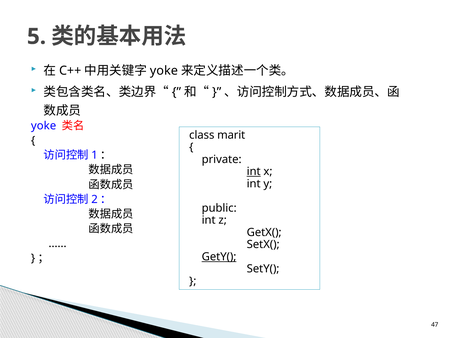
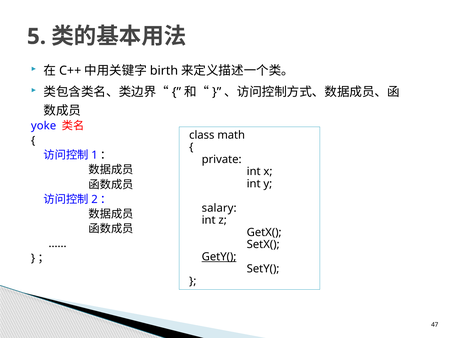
yoke: yoke -> birth (164, 71)
marit: marit -> math (231, 135)
int underline: present -> none (254, 171)
public: public -> salary (219, 208)
